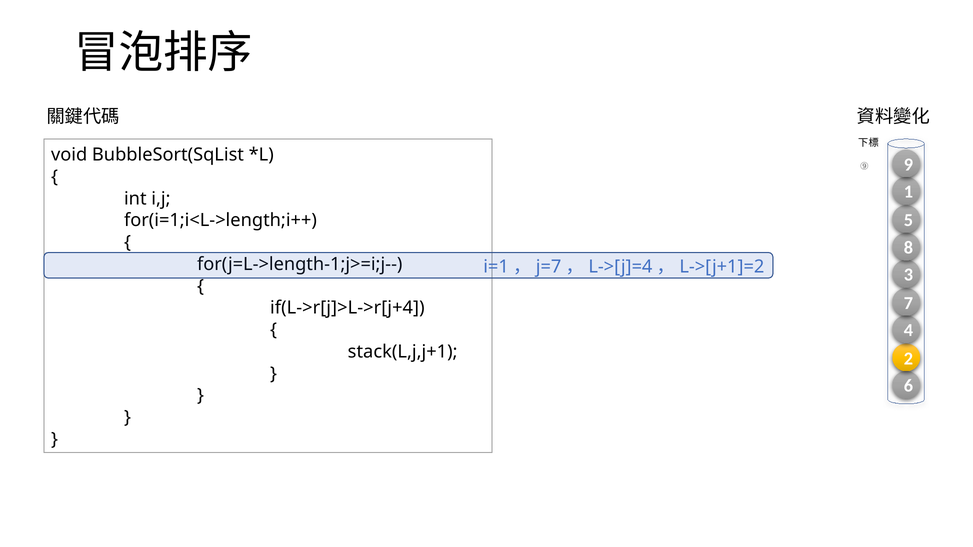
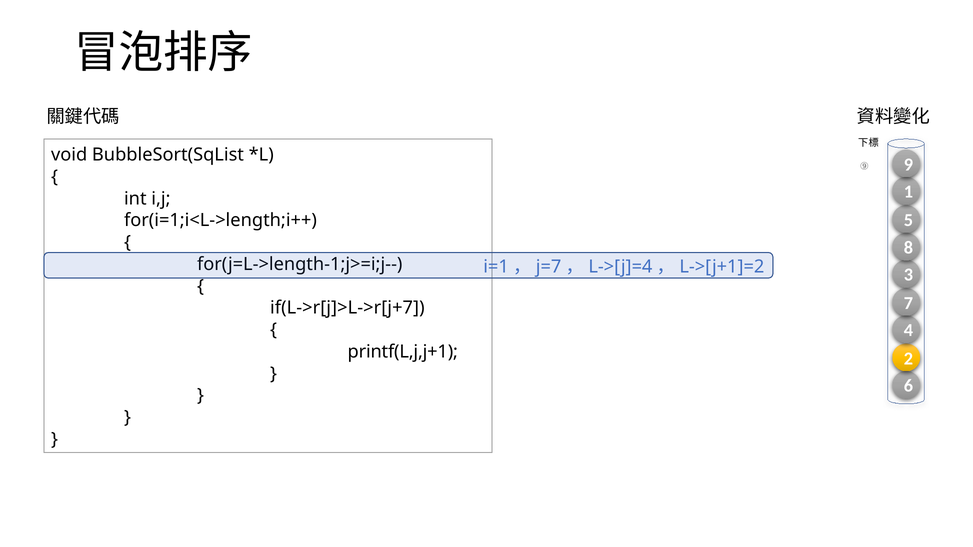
if(L->r[j]>L->r[j+4: if(L->r[j]>L->r[j+4 -> if(L->r[j]>L->r[j+7 (347, 308)
stack(L,j,j+1: stack(L,j,j+1 -> printf(L,j,j+1 (403, 352)
